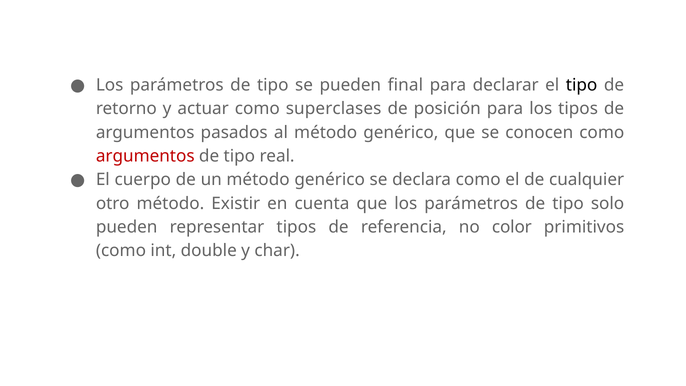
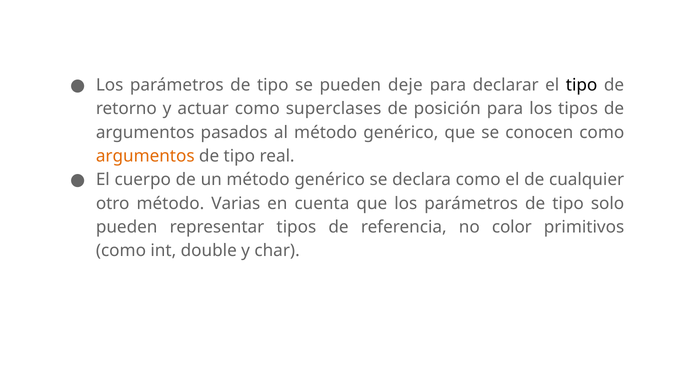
final: final -> deje (405, 85)
argumentos colour: red -> orange (145, 156)
Existir: Existir -> Varias (236, 203)
